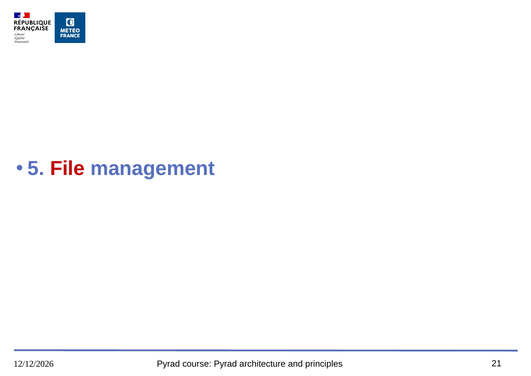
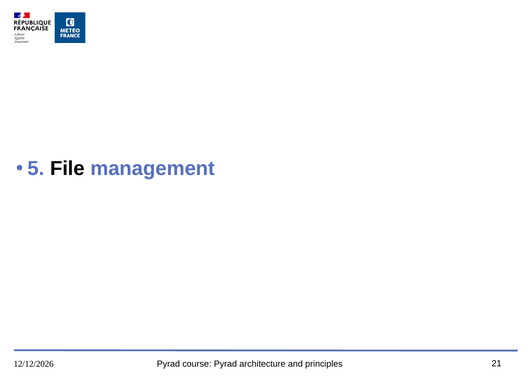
File colour: red -> black (67, 168)
